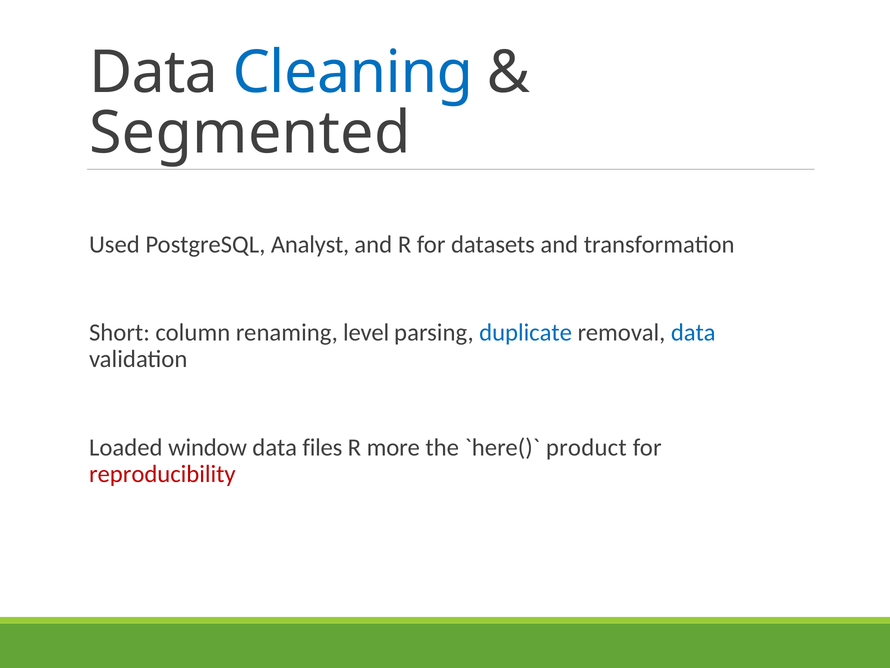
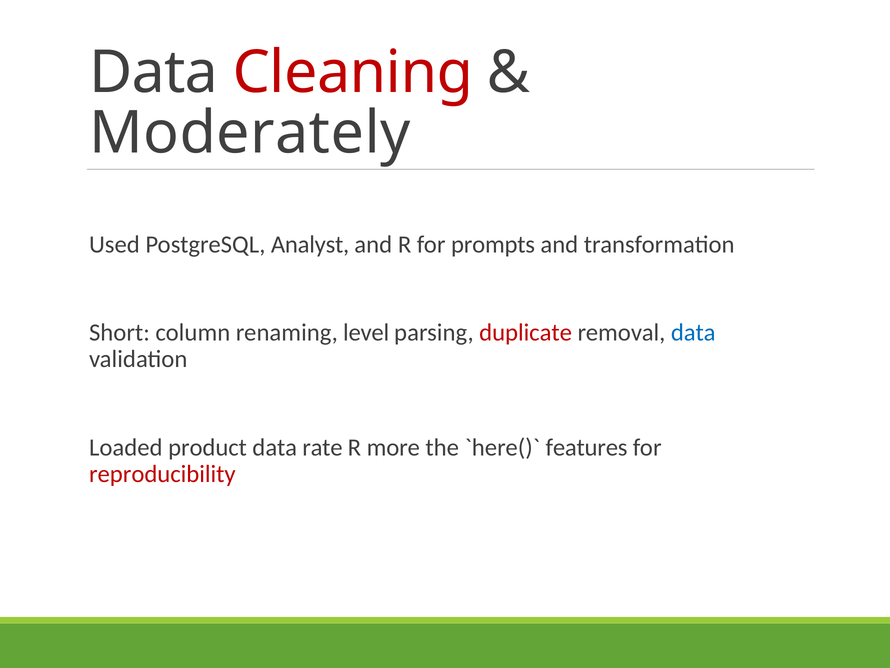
Cleaning colour: blue -> red (353, 72)
Segmented: Segmented -> Moderately (250, 133)
datasets: datasets -> prompts (493, 244)
duplicate colour: blue -> red (526, 332)
window: window -> product (208, 447)
files: files -> rate (322, 447)
product: product -> features (587, 447)
